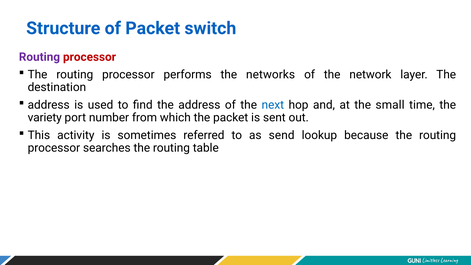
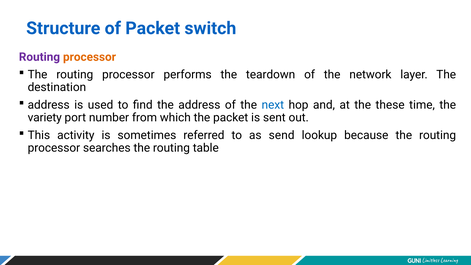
processor colour: red -> orange (89, 57)
networks: networks -> teardown (271, 75)
small: small -> these (390, 105)
